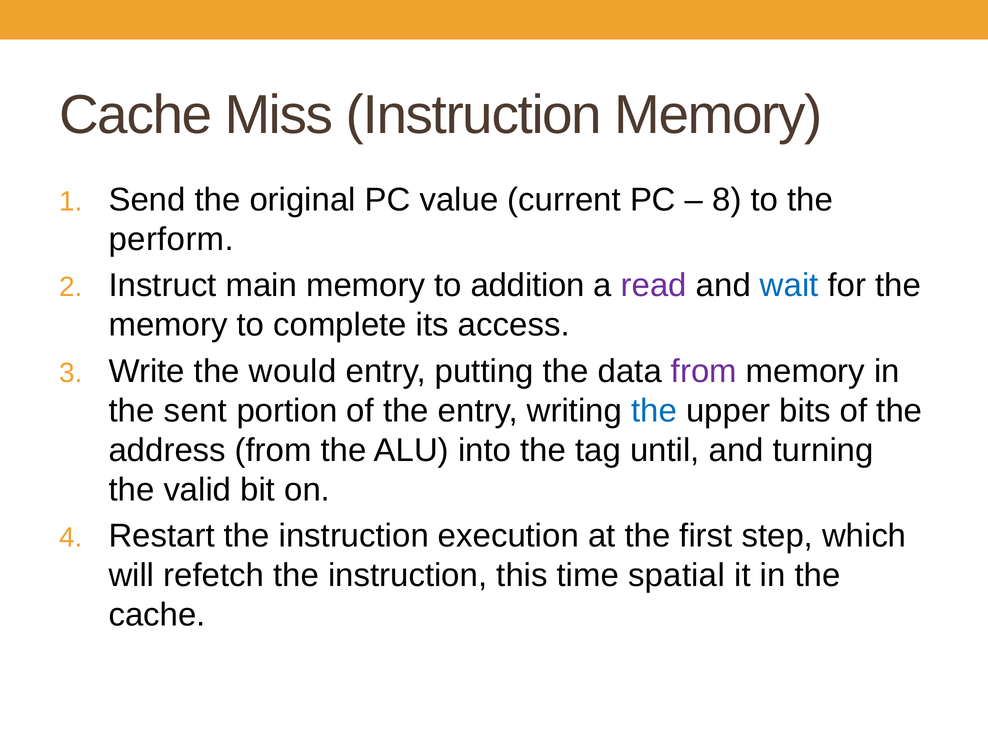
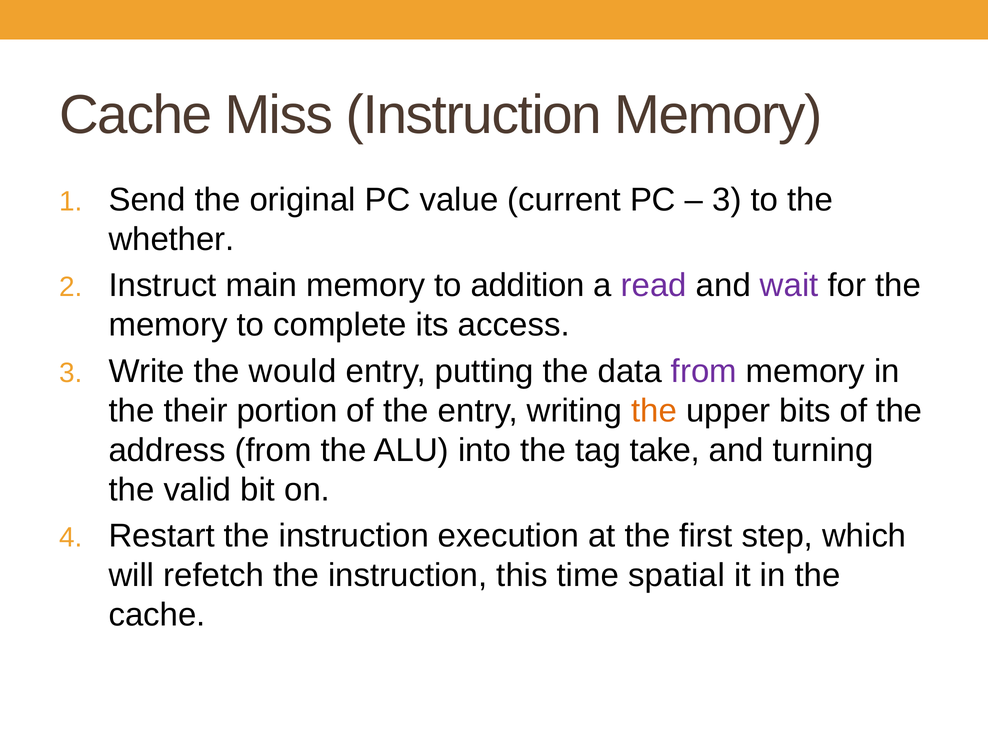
8: 8 -> 3 (727, 200)
perform: perform -> whether (171, 239)
wait colour: blue -> purple (789, 286)
sent: sent -> their (196, 411)
the colour: blue -> orange (654, 411)
until: until -> take (665, 450)
